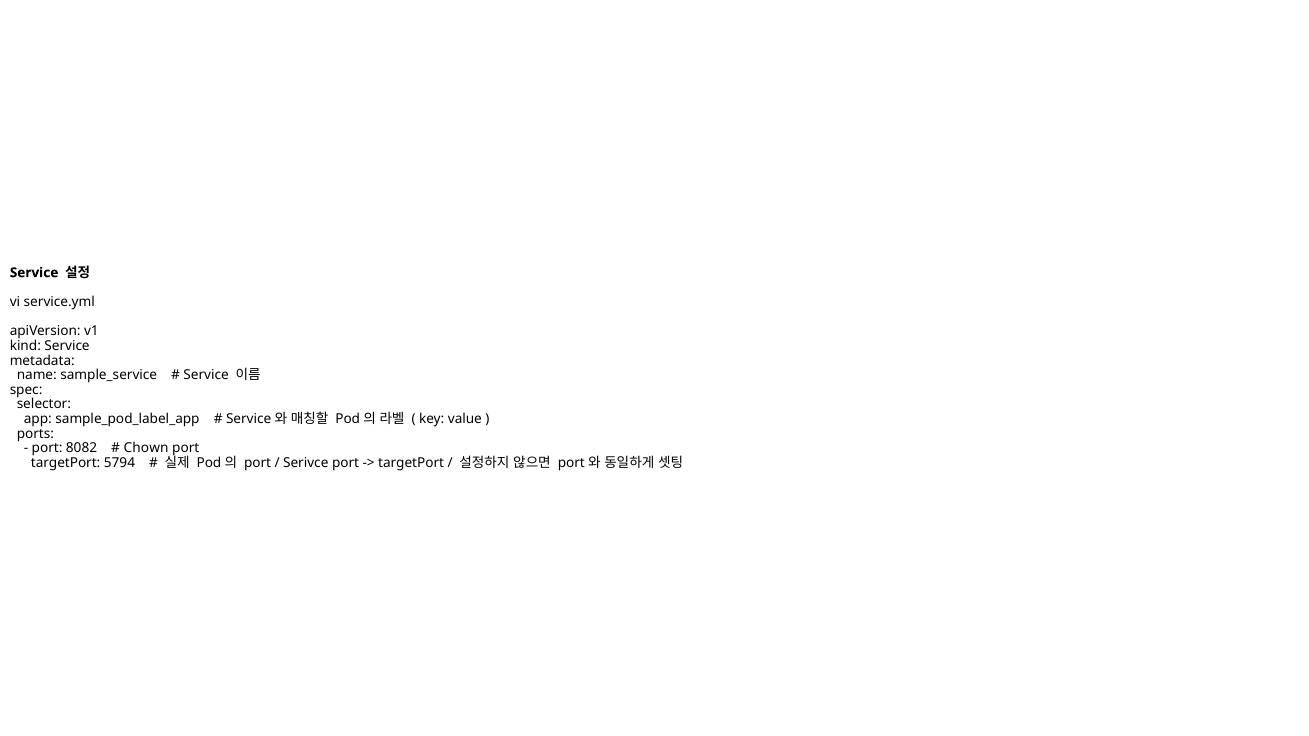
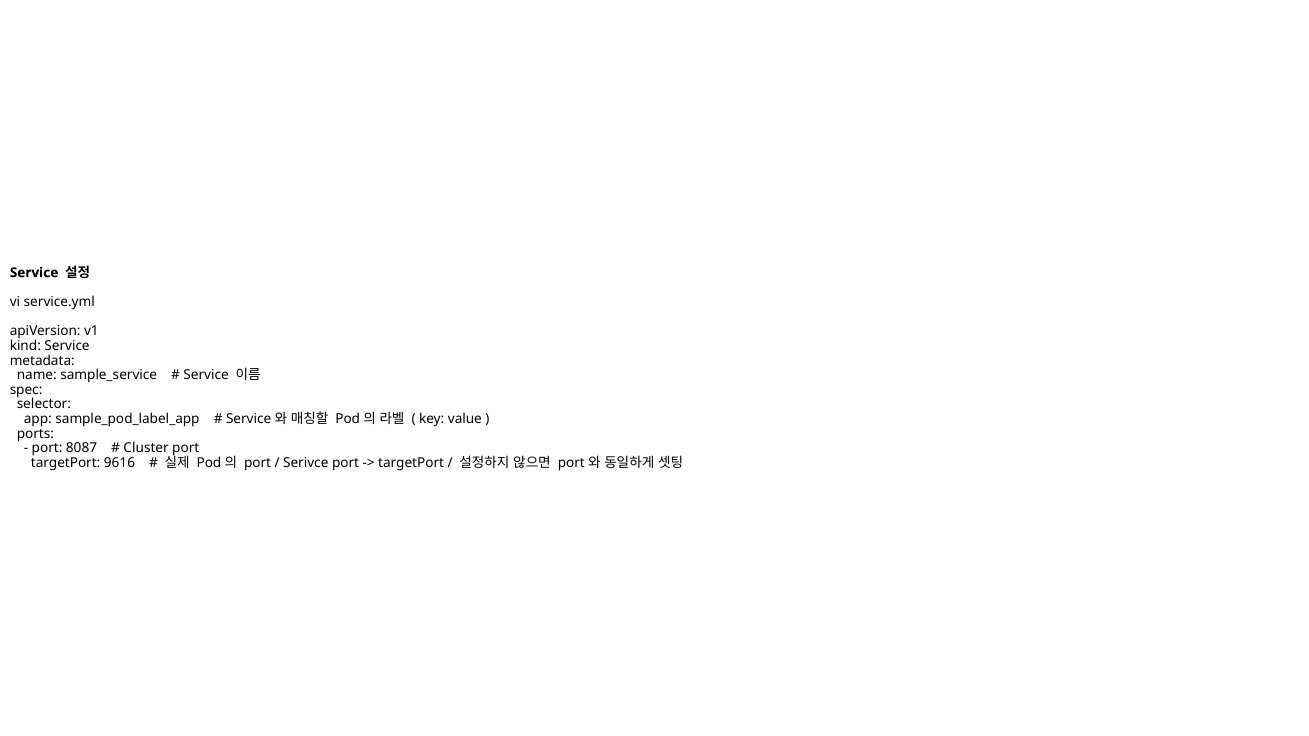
8082: 8082 -> 8087 (82, 449)
Chown: Chown -> Cluster (146, 449)
5794: 5794 -> 9616 (119, 463)
